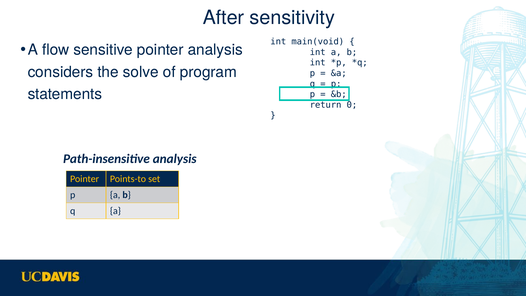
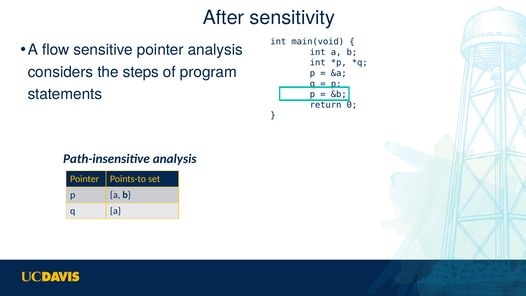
solve: solve -> steps (141, 72)
